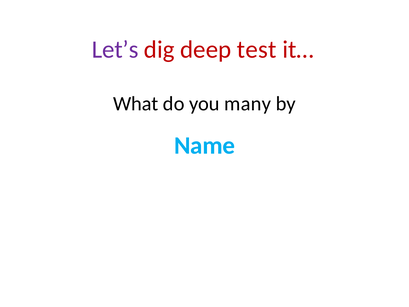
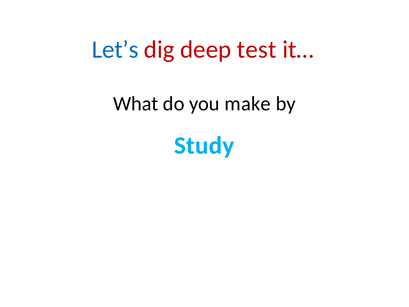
Let’s colour: purple -> blue (115, 49)
many: many -> make (248, 104)
Name: Name -> Study (204, 146)
